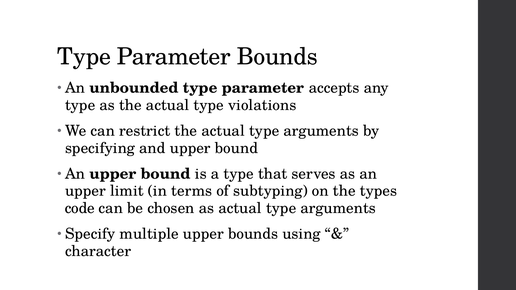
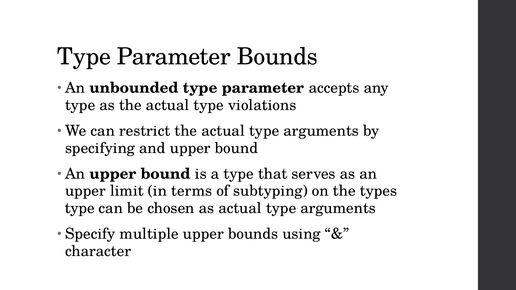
code: code -> type (80, 208)
